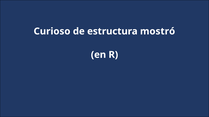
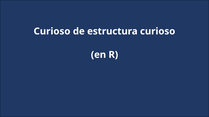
estructura mostró: mostró -> curioso (158, 31)
